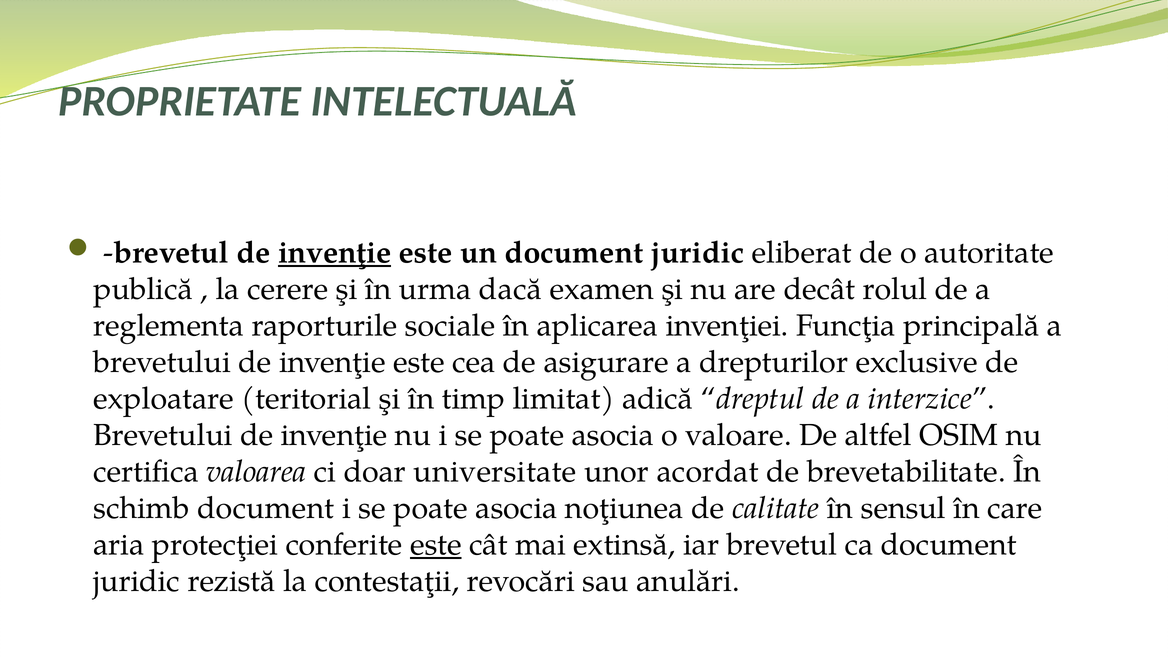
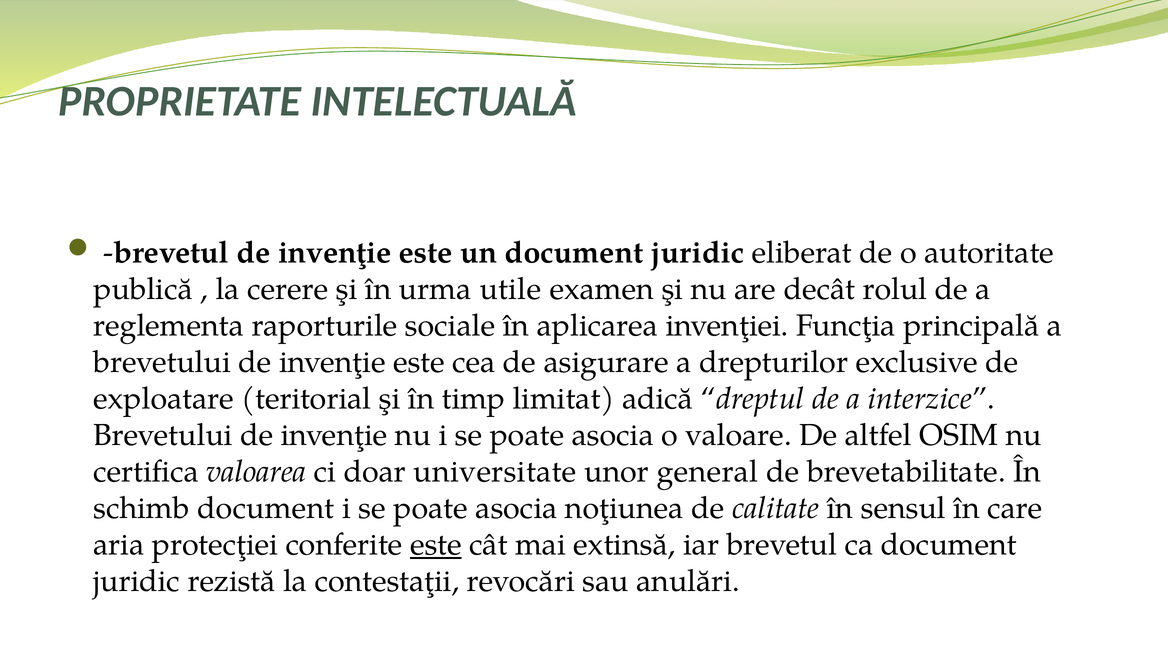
invenţie underline: present -> none (335, 253)
dacă: dacă -> utile (510, 289)
acordat: acordat -> general (707, 472)
